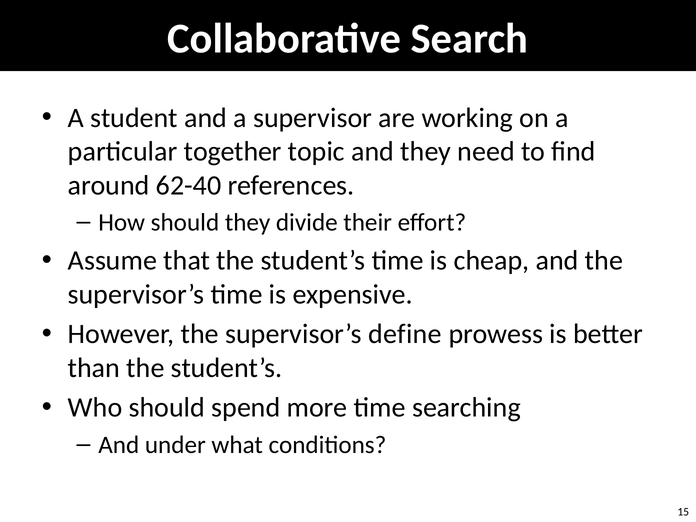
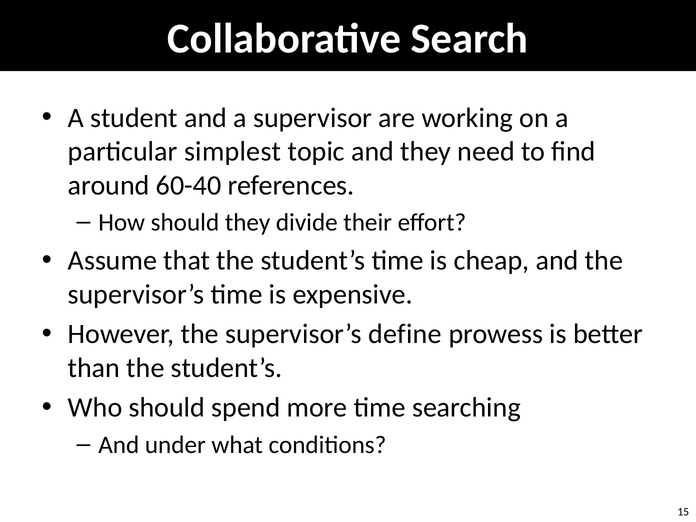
together: together -> simplest (233, 152)
62-40: 62-40 -> 60-40 (189, 185)
